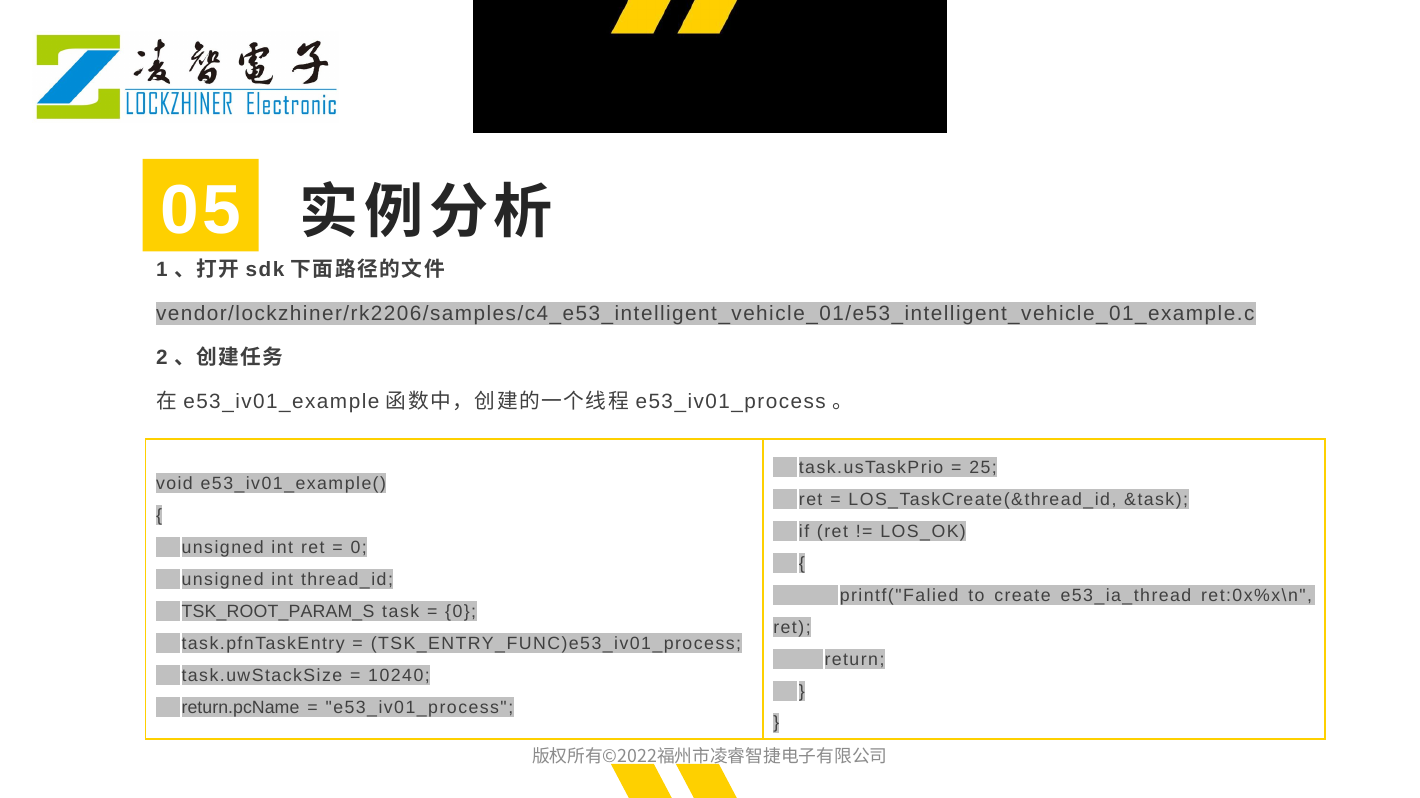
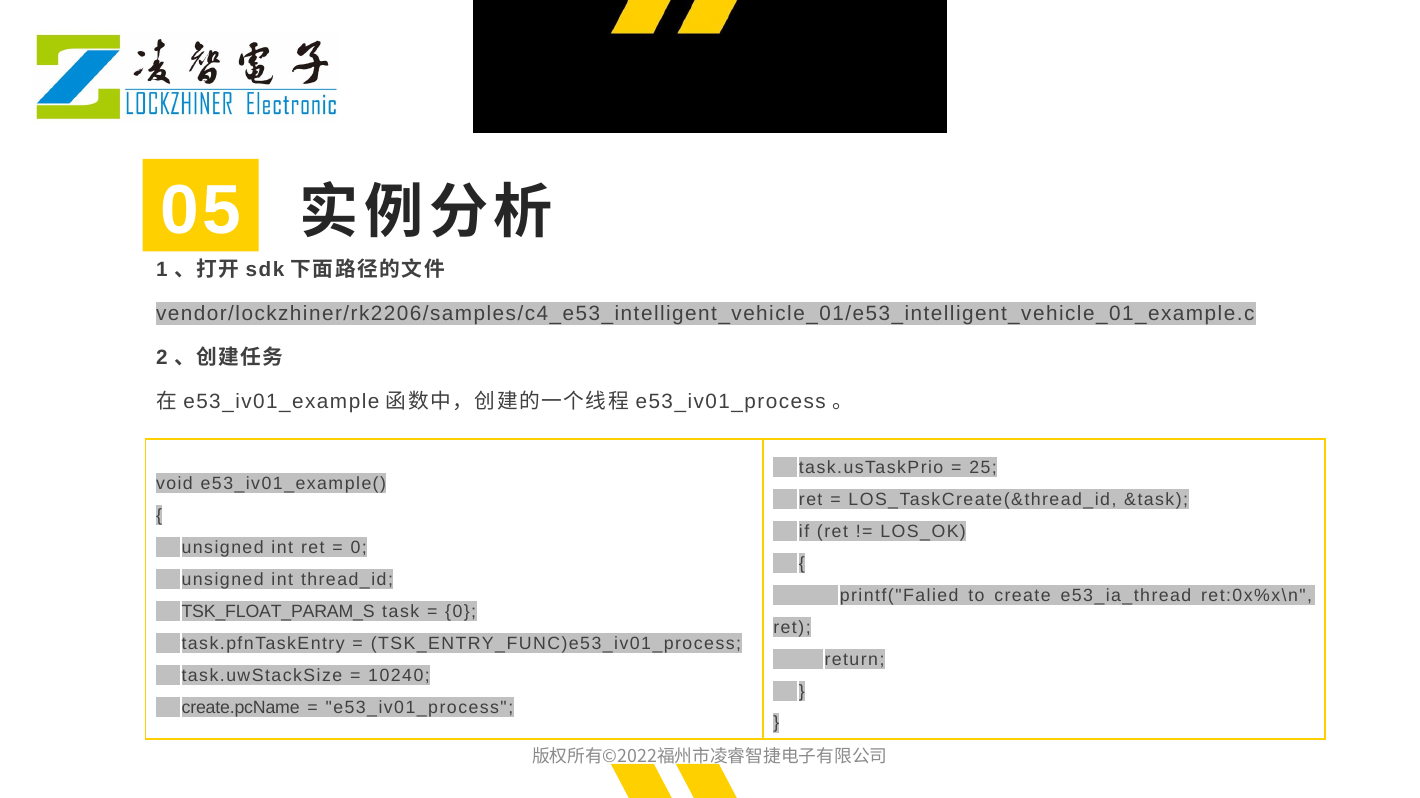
TSK_ROOT_PARAM_S: TSK_ROOT_PARAM_S -> TSK_FLOAT_PARAM_S (278, 612)
return.pcName: return.pcName -> create.pcName (241, 708)
